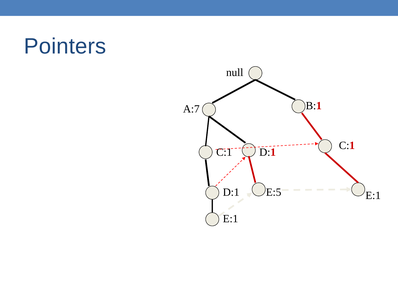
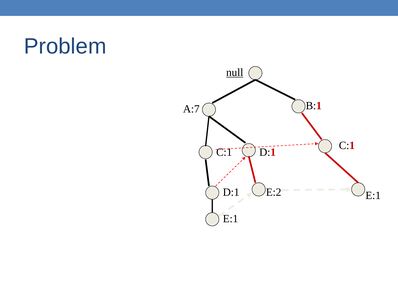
Pointers: Pointers -> Problem (65, 46)
null underline: none -> present (235, 72)
E:5: E:5 -> E:2 (274, 192)
